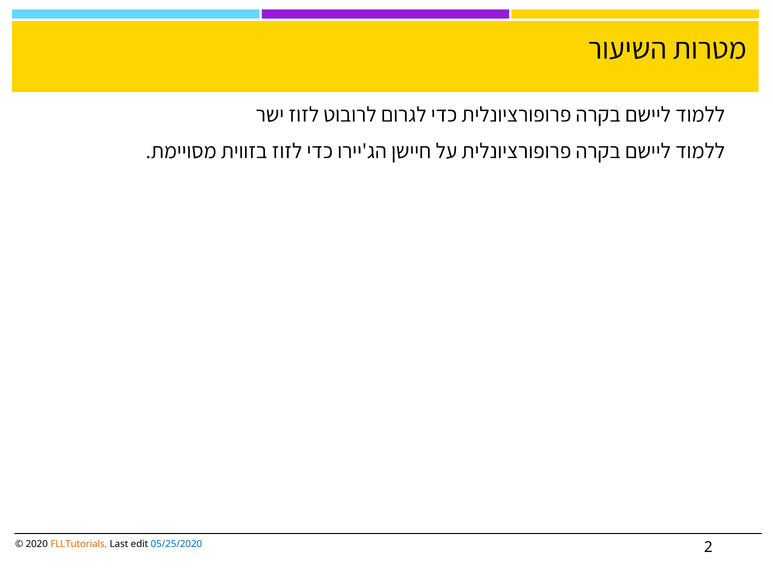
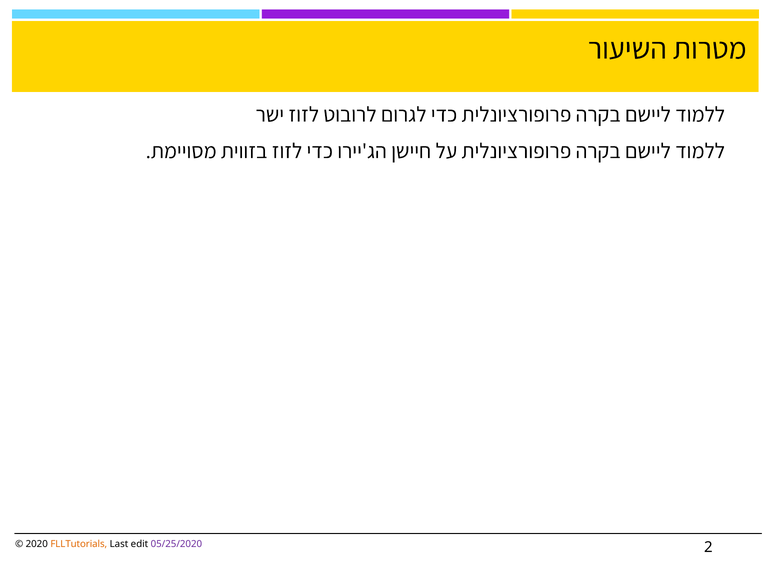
05/25/2020 colour: blue -> purple (176, 545)
